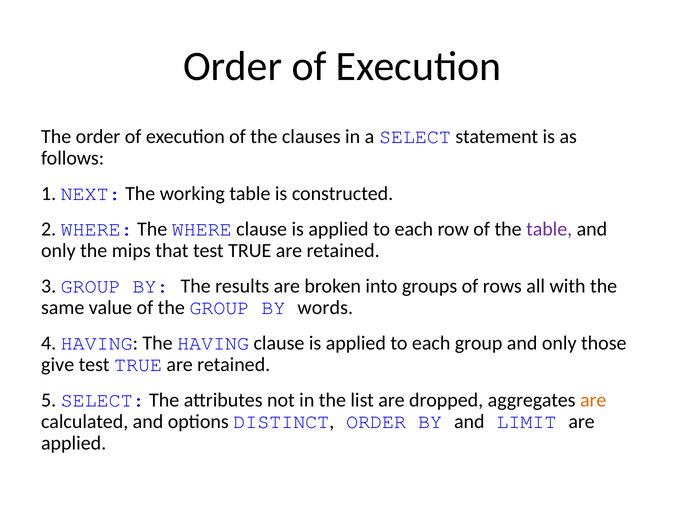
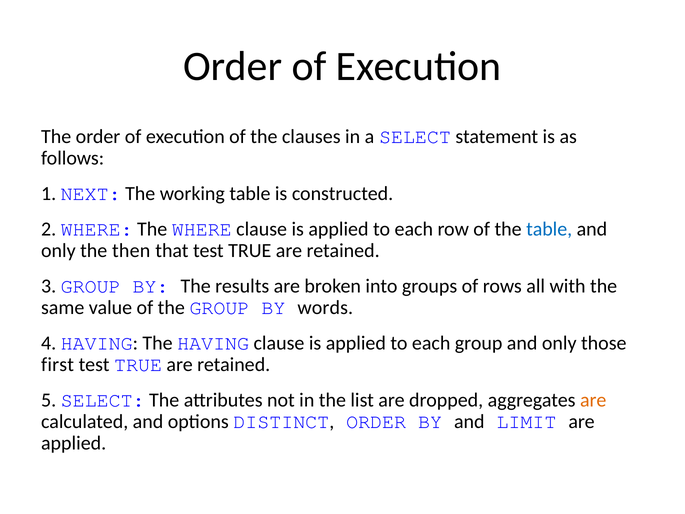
table colour: purple -> blue (549, 229)
mips: mips -> then (131, 251)
give: give -> first (58, 365)
